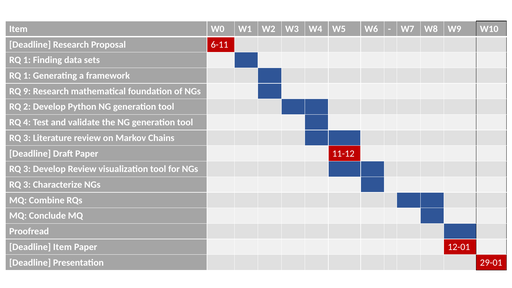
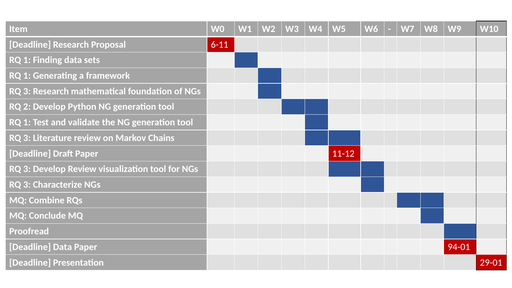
9: 9 -> 3 (27, 91)
4: 4 -> 1 (27, 122)
Deadline Item: Item -> Data (62, 247)
12-01: 12-01 -> 94-01 (459, 247)
